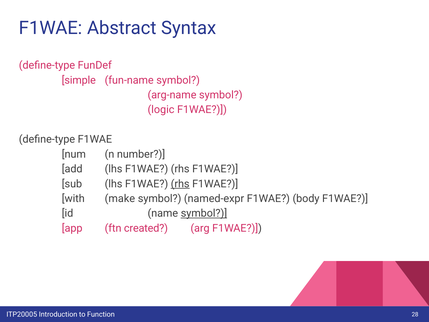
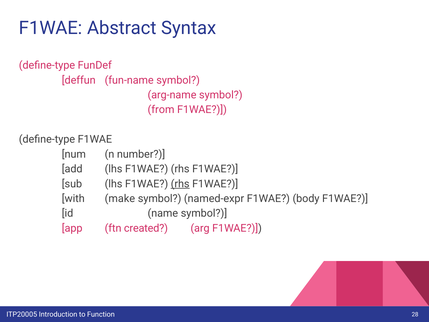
simple: simple -> deffun (79, 80)
logic: logic -> from (161, 110)
symbol underline: present -> none (204, 213)
